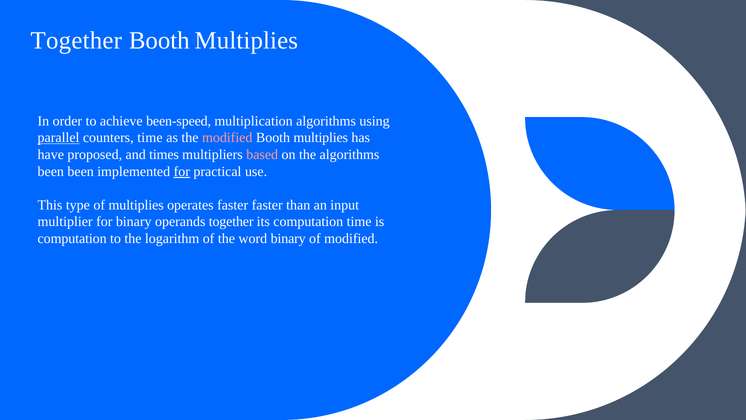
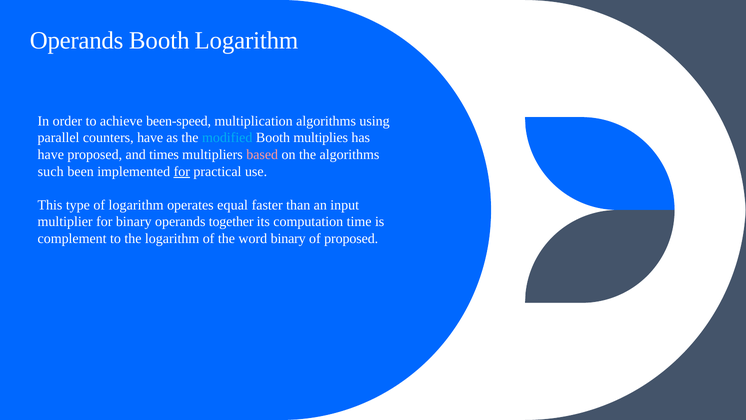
Together: Together -> Operands (77, 40)
Multiplies: Multiplies -> Logarithm (246, 40)
parallel underline: present -> none (59, 138)
counters time: time -> have (150, 138)
modified colour: pink -> light blue (227, 138)
been: been -> such (51, 171)
of multiplies: multiplies -> logarithm (136, 205)
operates faster: faster -> equal (233, 205)
computation: computation -> complement (72, 238)
of modified: modified -> proposed (351, 238)
